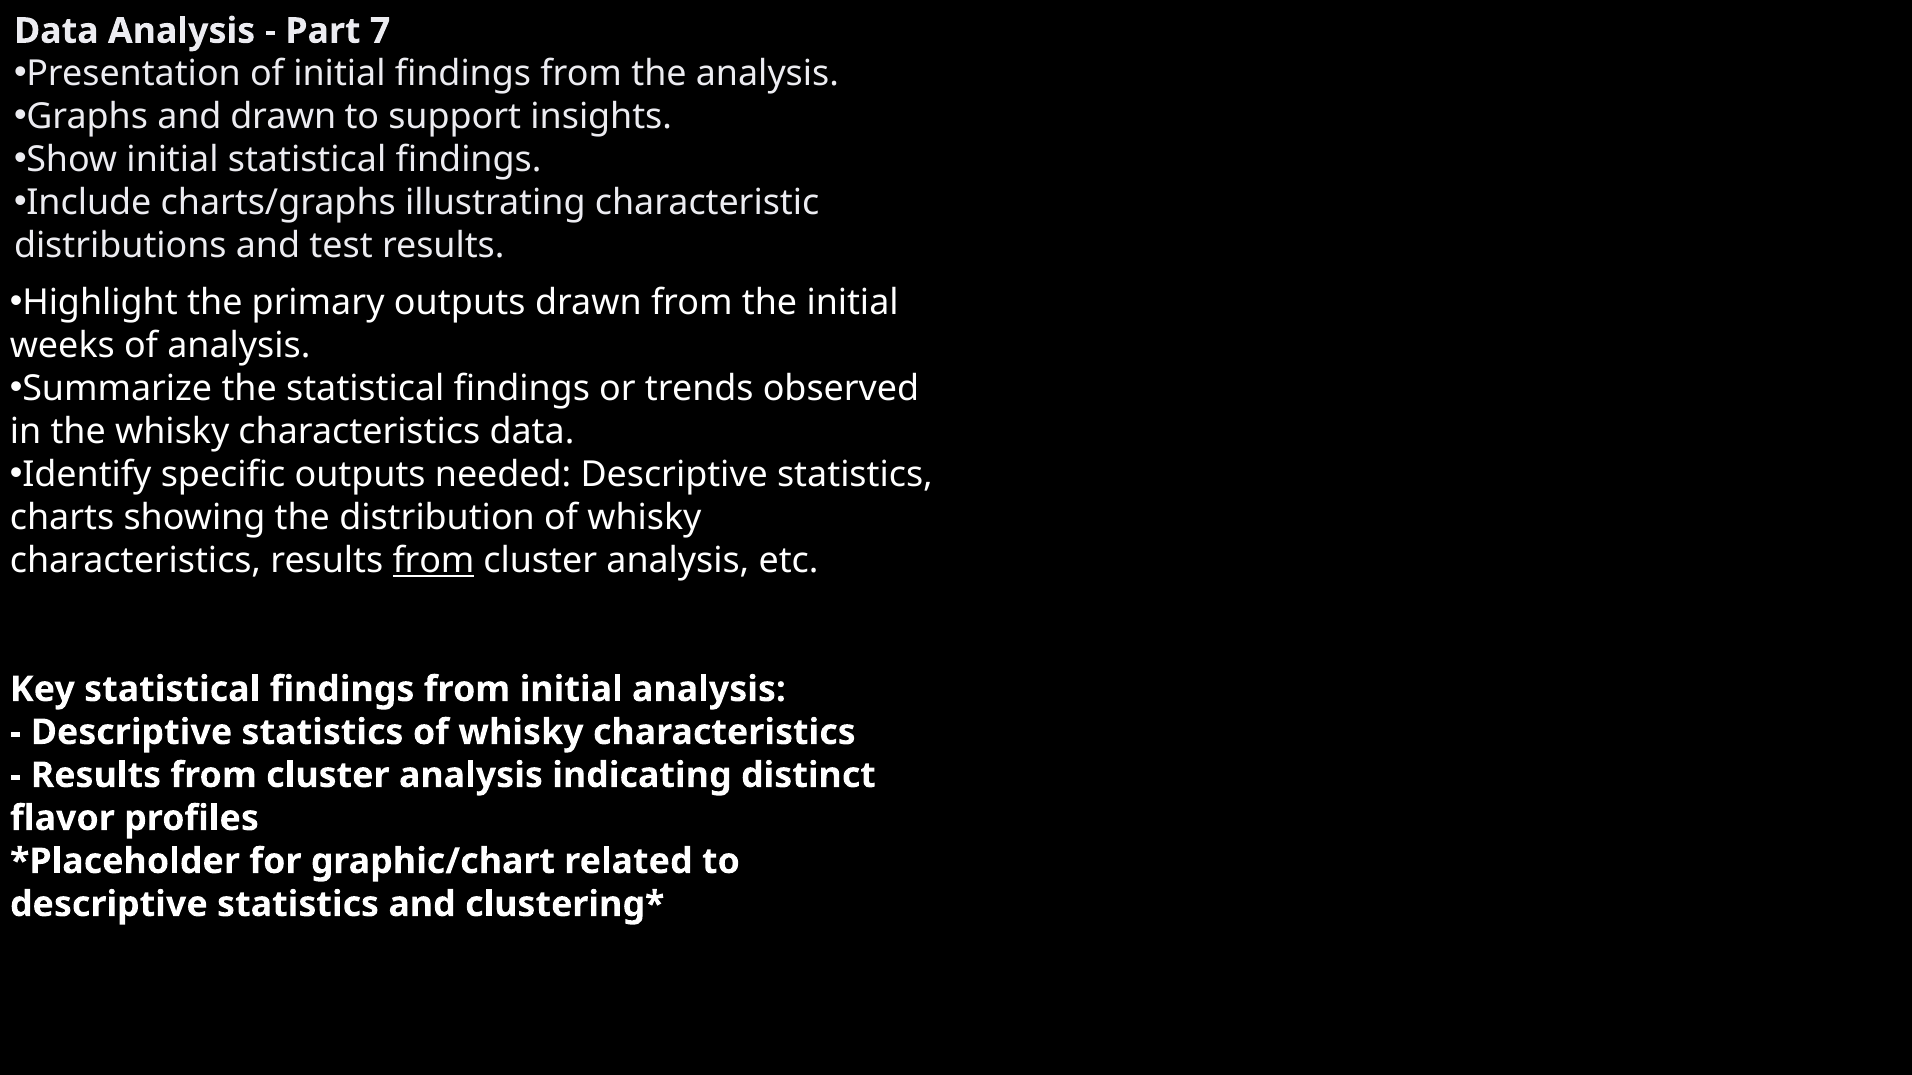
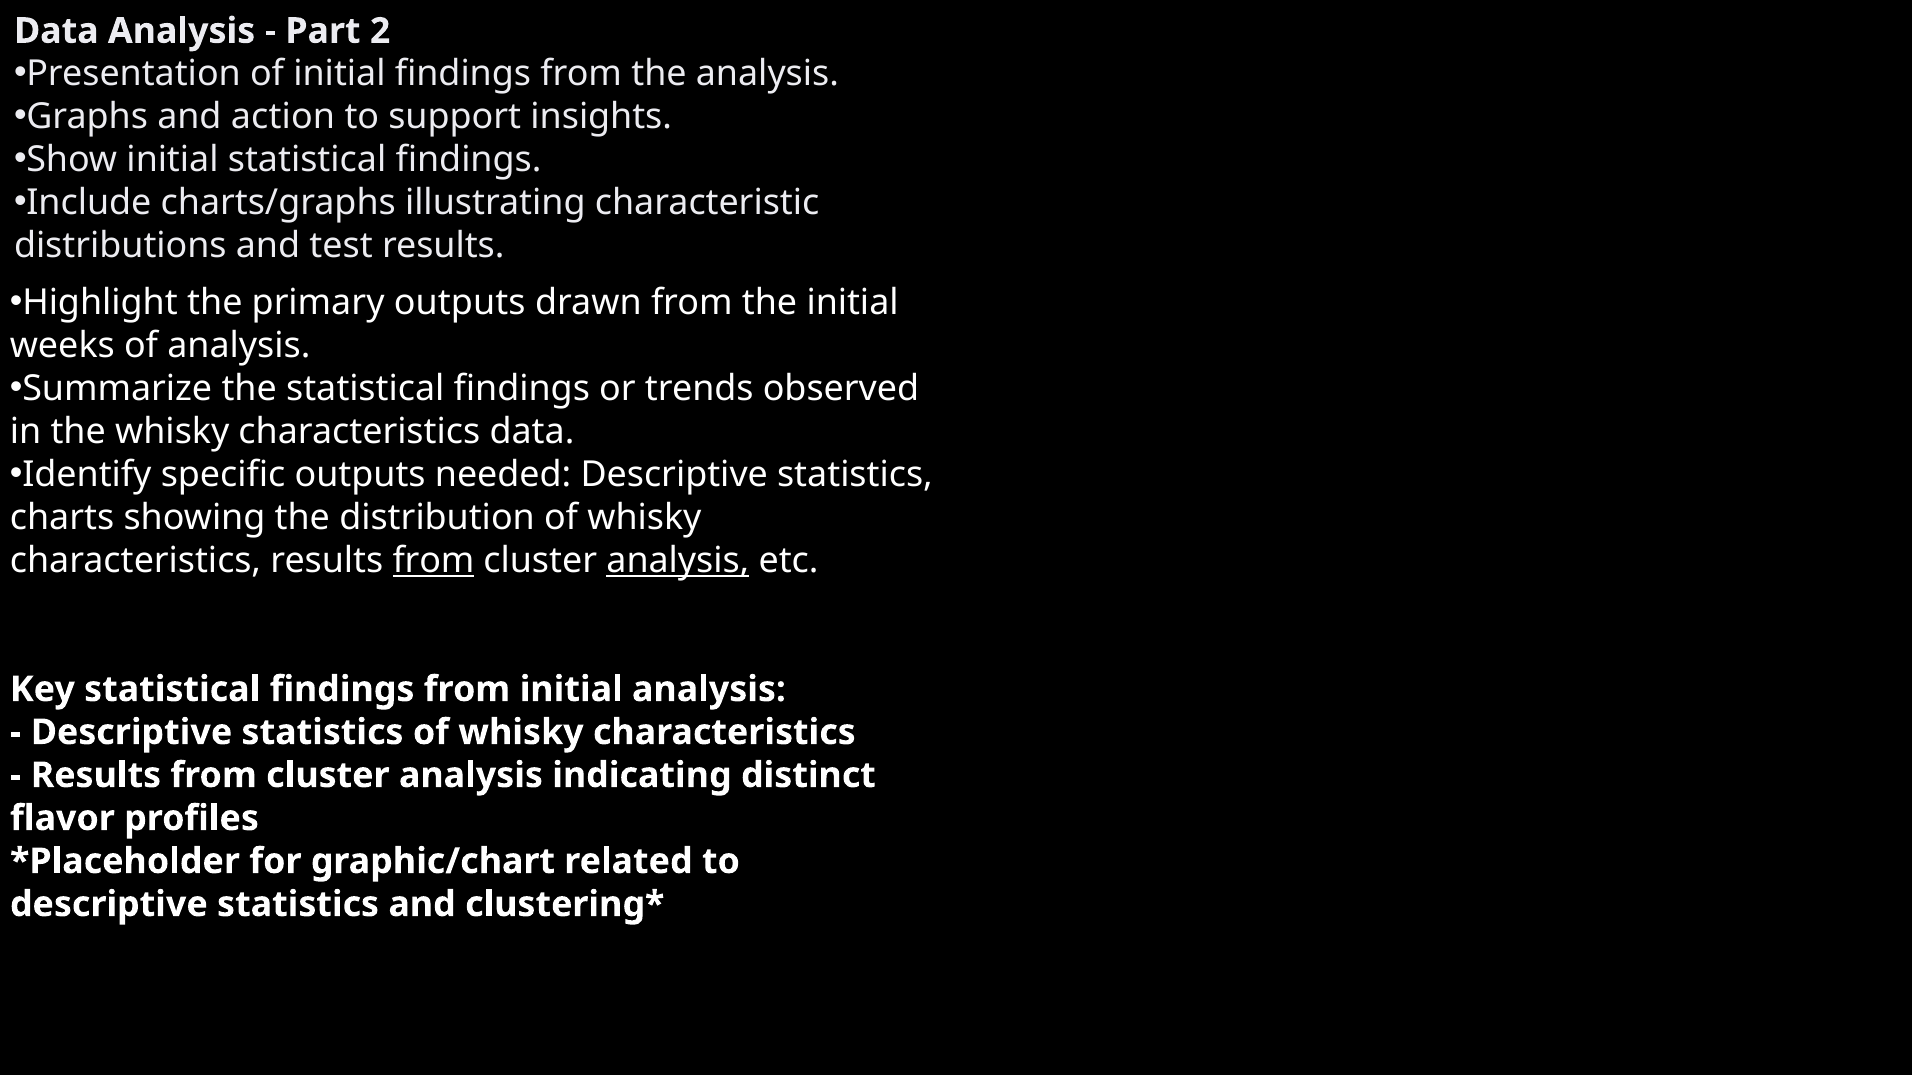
7: 7 -> 2 (380, 31)
and drawn: drawn -> action (283, 117)
analysis underline: none -> present (678, 561)
